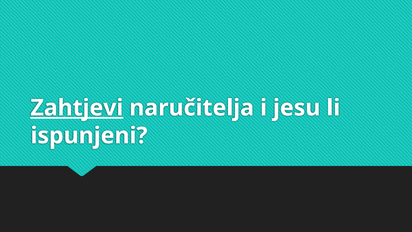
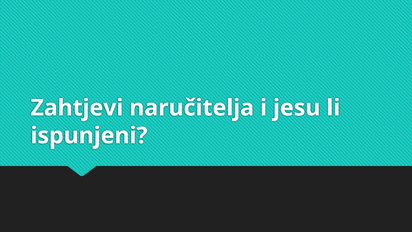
Zahtjevi underline: present -> none (77, 108)
